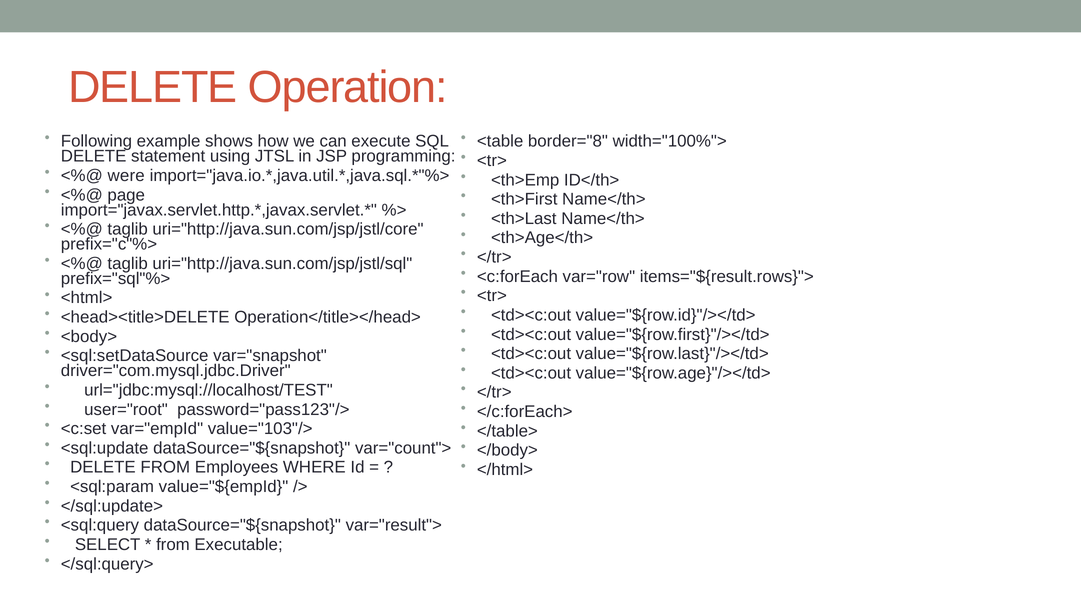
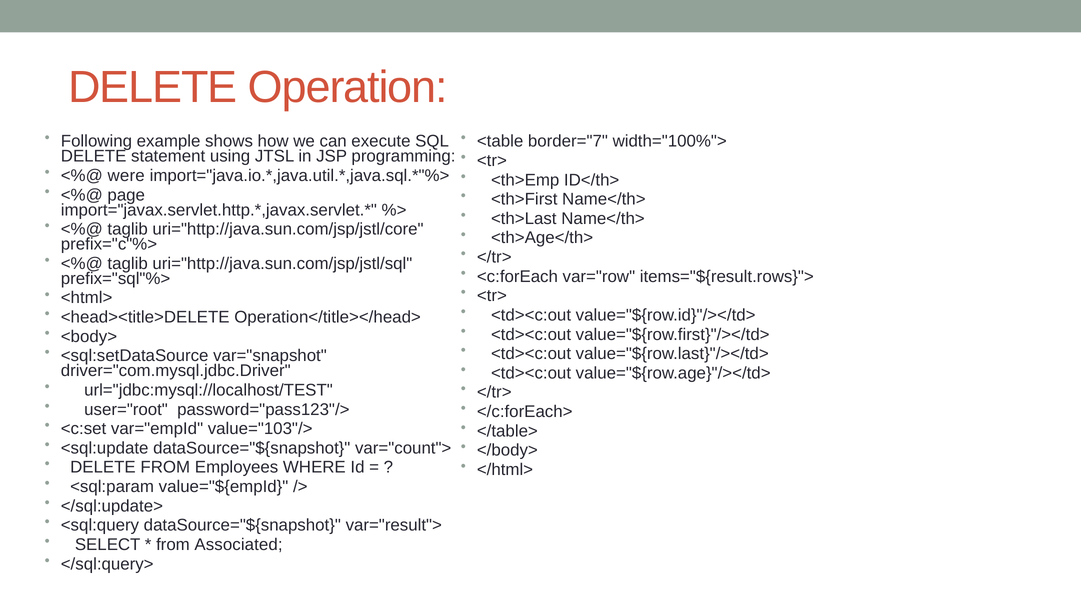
border="8: border="8 -> border="7 (568, 141)
Executable: Executable -> Associated (239, 545)
